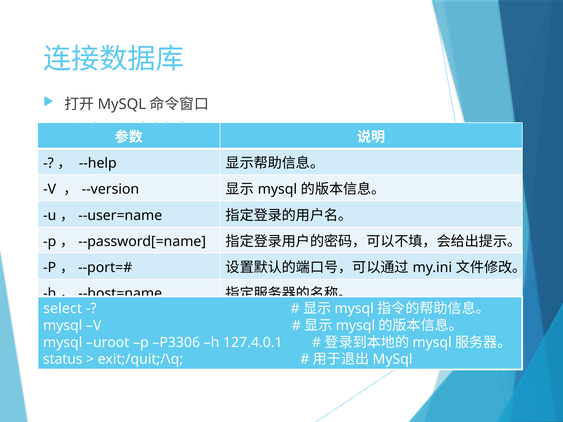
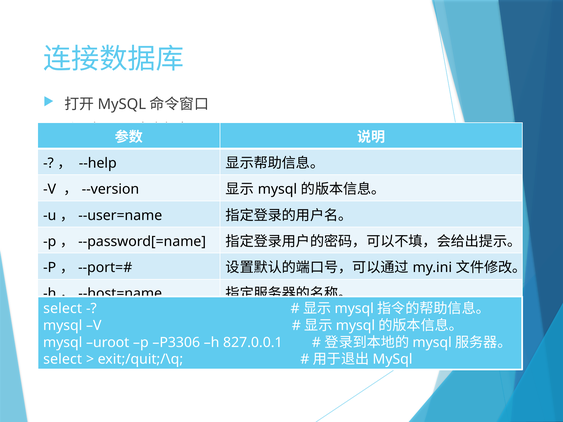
127.4.0.1: 127.4.0.1 -> 827.0.0.1 (253, 343)
status: status -> select (63, 360)
